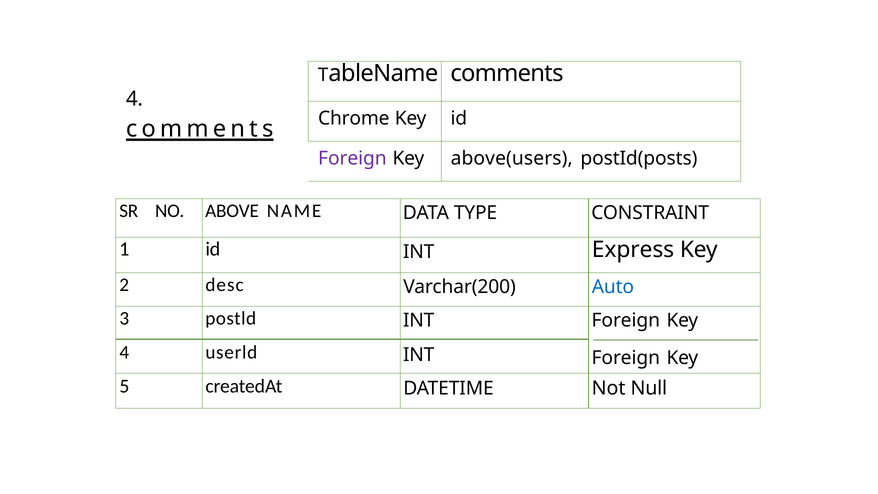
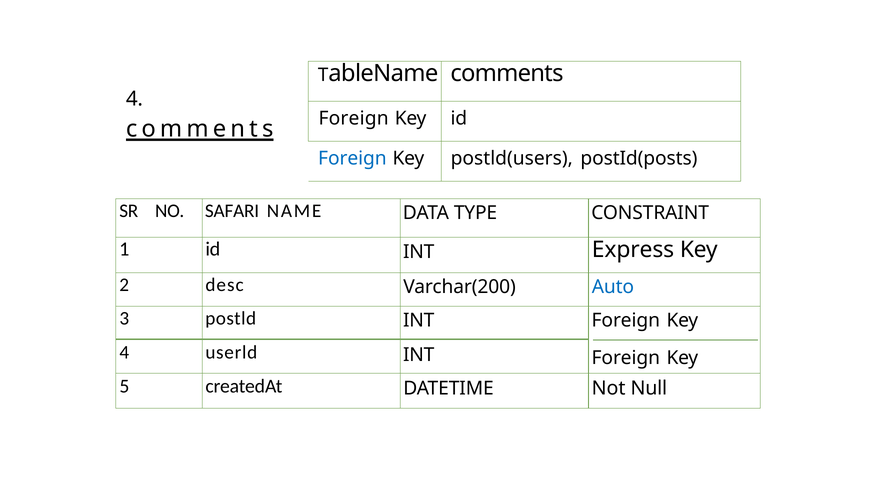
Chrome: Chrome -> Foreign (354, 118)
Foreign colour: purple -> blue (352, 159)
above(users: above(users -> postld(users (512, 159)
ABOVE: ABOVE -> SAFARI (232, 211)
